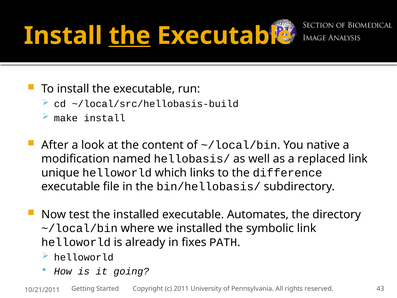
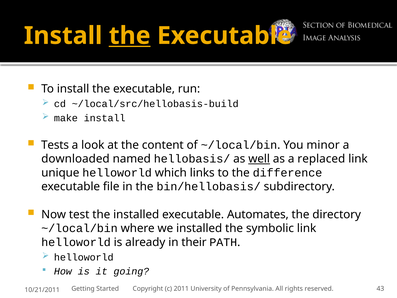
After: After -> Tests (55, 145)
native: native -> minor (323, 145)
modification: modification -> downloaded (75, 159)
well underline: none -> present (259, 159)
fixes: fixes -> their (194, 242)
